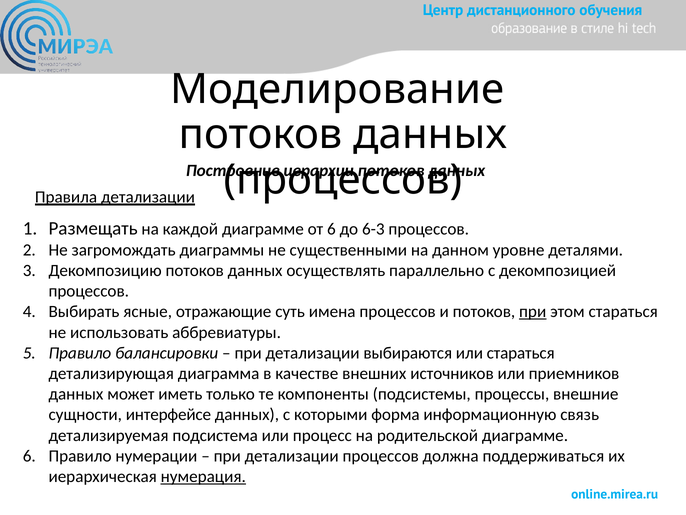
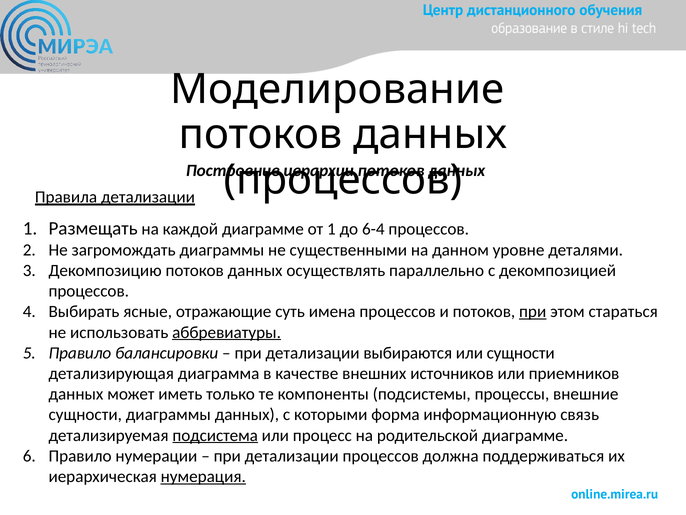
от 6: 6 -> 1 (331, 229)
6-3: 6-3 -> 6-4 (373, 229)
аббревиатуры underline: none -> present (227, 332)
или стараться: стараться -> сущности (521, 353)
сущности интерфейсе: интерфейсе -> диаграммы (168, 414)
подсистема underline: none -> present (215, 435)
